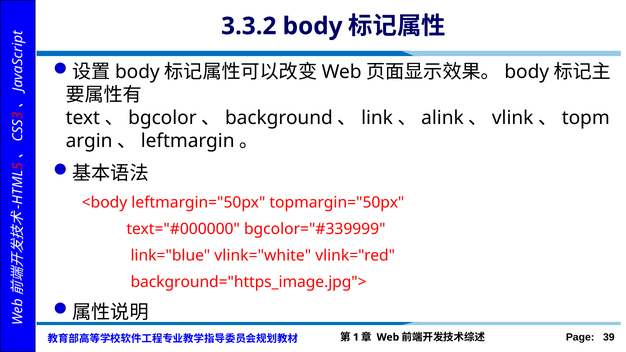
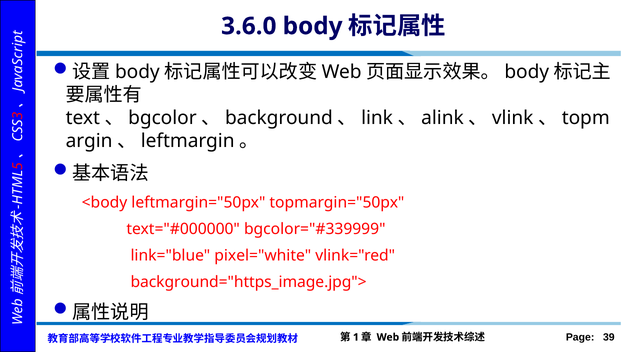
3.3.2: 3.3.2 -> 3.6.0 (249, 26)
vlink="white: vlink="white -> pixel="white (263, 256)
